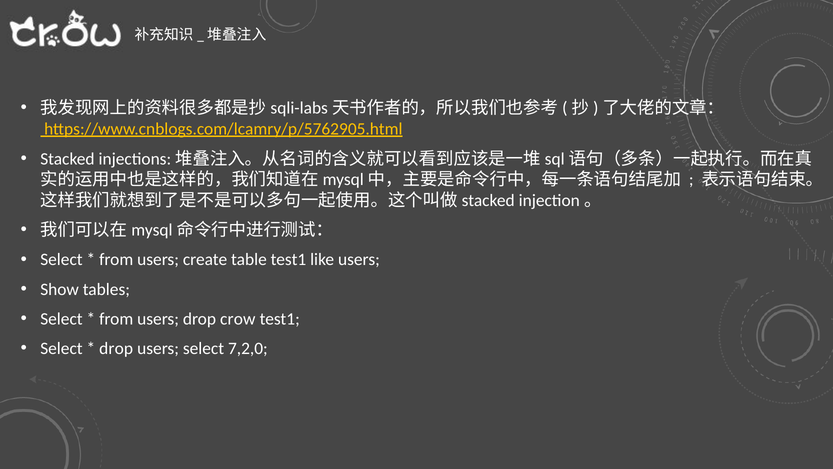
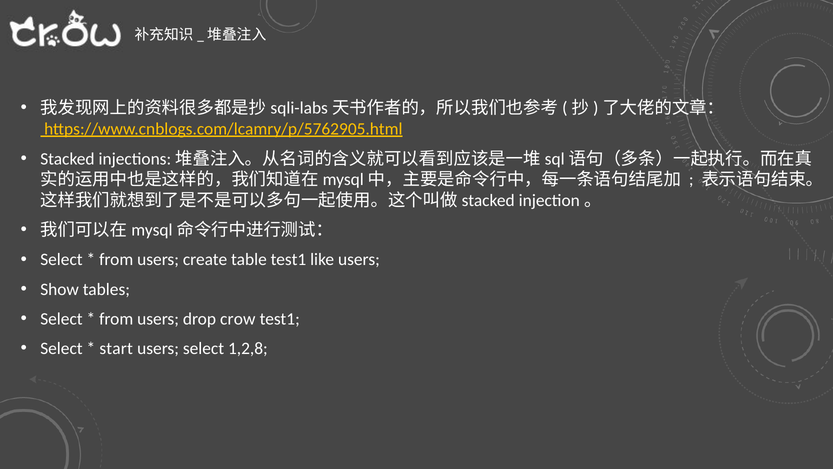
drop: drop -> start (116, 348)
7,2,0: 7,2,0 -> 1,2,8 (248, 348)
